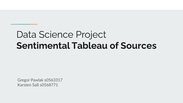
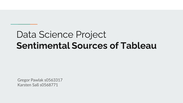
Tableau: Tableau -> Sources (90, 46)
Sources: Sources -> Tableau (139, 46)
